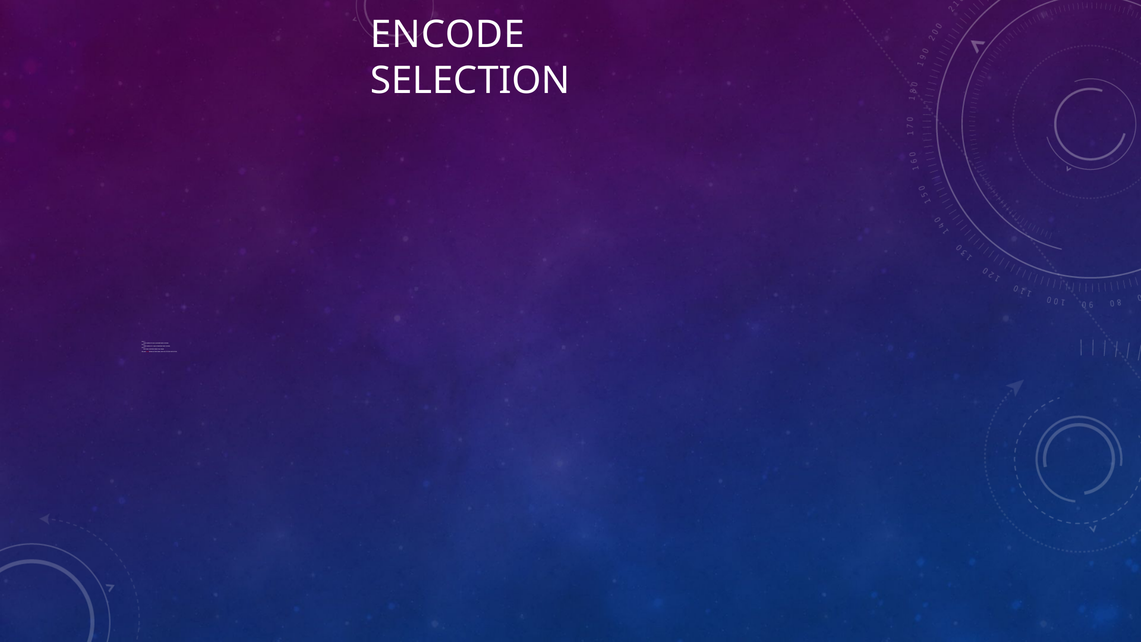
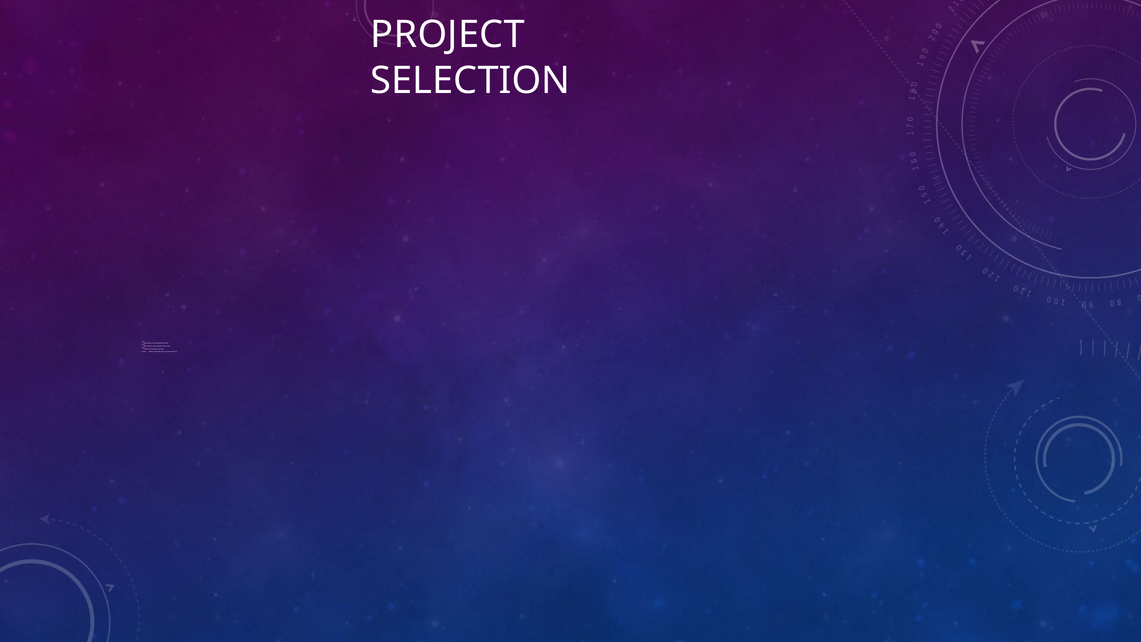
ENCODE: ENCODE -> PROJECT (448, 35)
